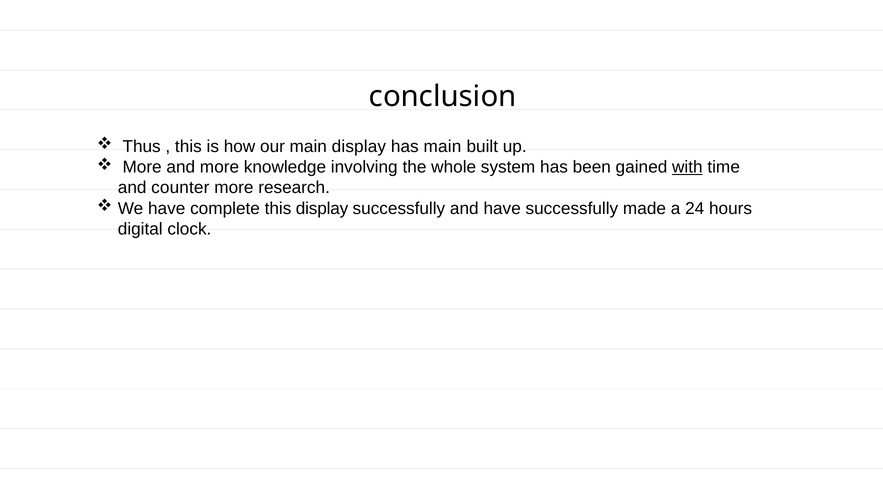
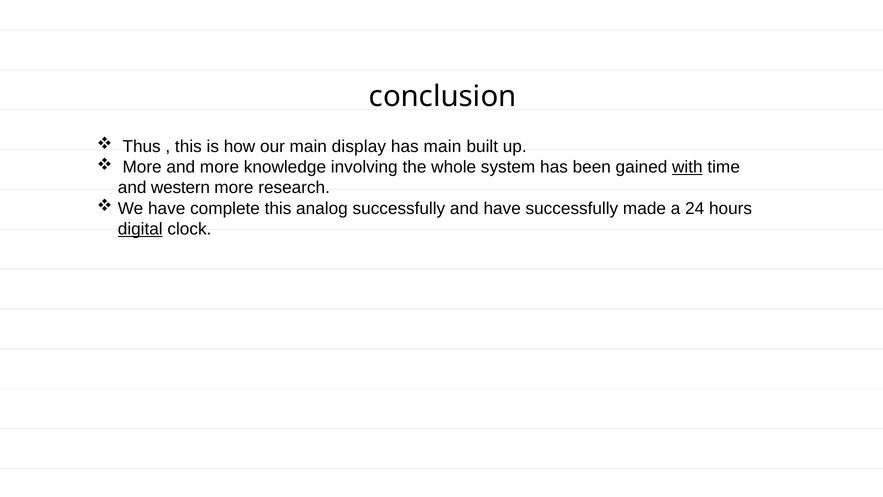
counter: counter -> western (180, 188)
this display: display -> analog (322, 208)
digital underline: none -> present (140, 229)
